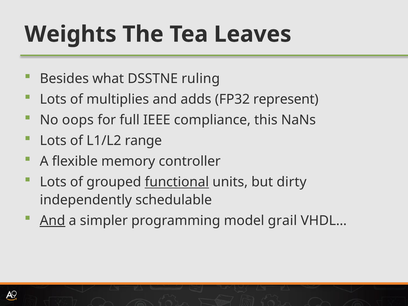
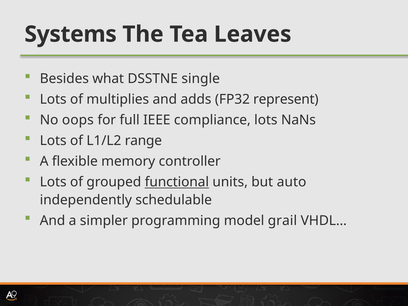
Weights: Weights -> Systems (71, 34)
ruling: ruling -> single (201, 79)
compliance this: this -> lots (266, 120)
dirty: dirty -> auto (292, 182)
And underline: present -> none (53, 221)
